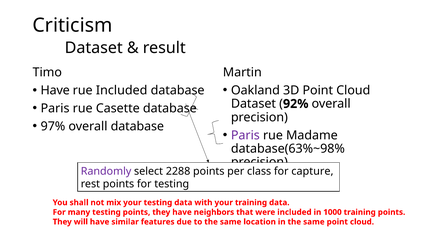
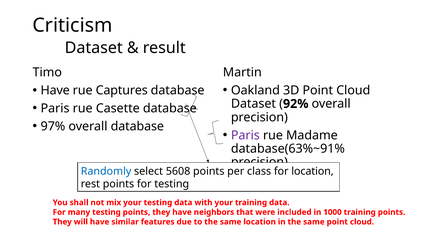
rue Included: Included -> Captures (122, 90)
database(63%~98%: database(63%~98% -> database(63%~91% (288, 149)
Randomly colour: purple -> blue (106, 171)
2288: 2288 -> 5608 (178, 171)
for capture: capture -> location (312, 171)
